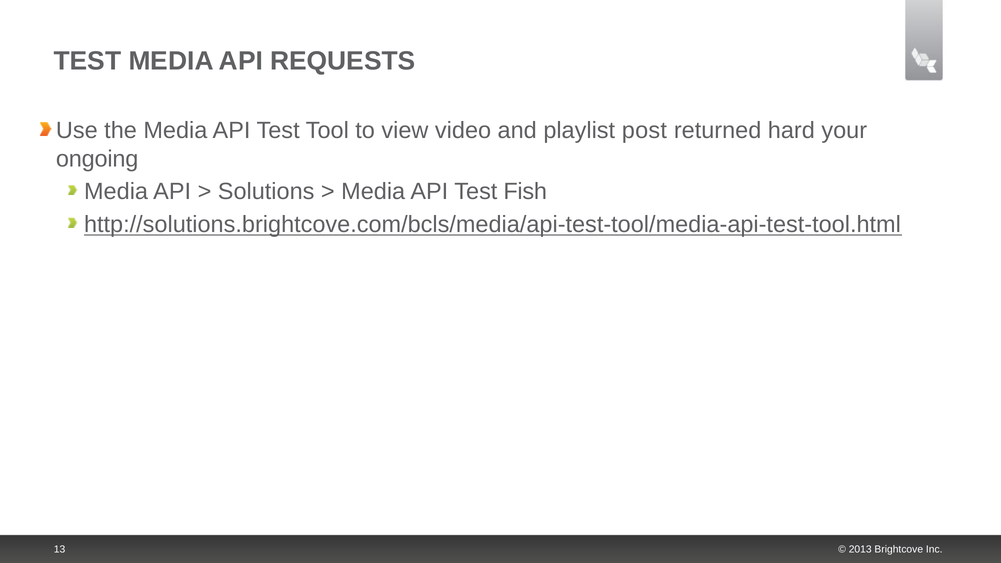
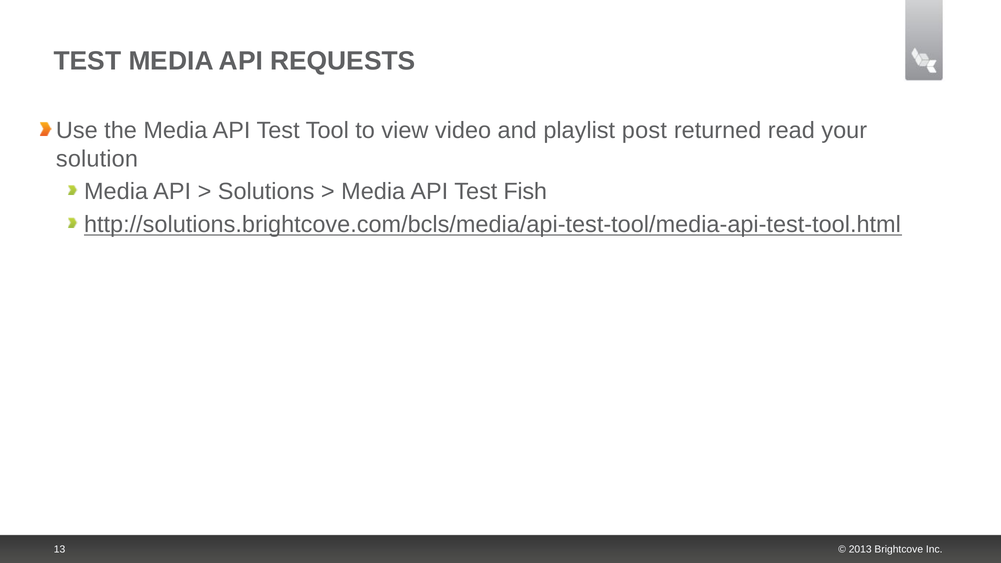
hard: hard -> read (791, 131)
ongoing: ongoing -> solution (97, 159)
